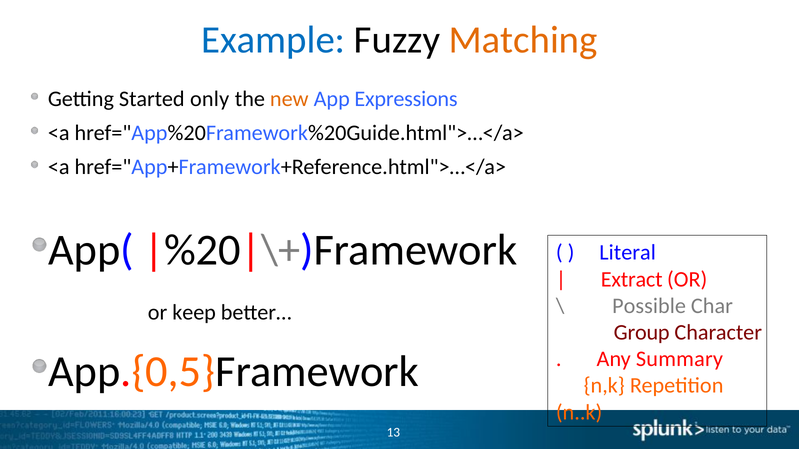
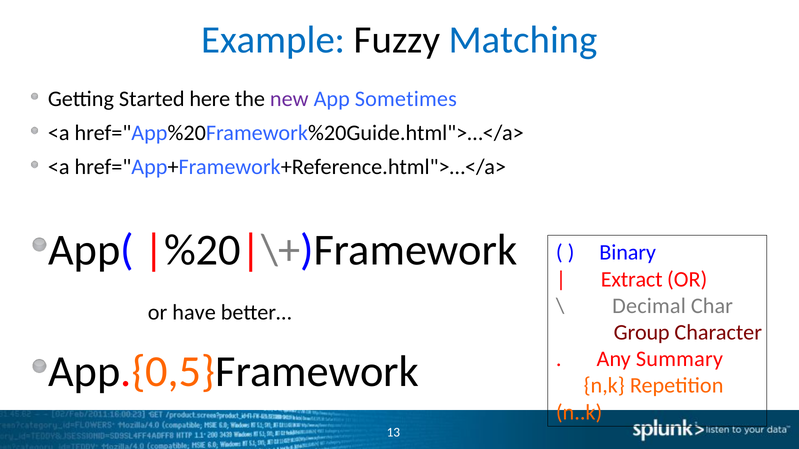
Matching colour: orange -> blue (523, 40)
only: only -> here (210, 99)
new colour: orange -> purple (289, 99)
Expressions: Expressions -> Sometimes (406, 99)
Literal: Literal -> Binary (628, 253)
Possible: Possible -> Decimal (649, 306)
keep: keep -> have (194, 313)
